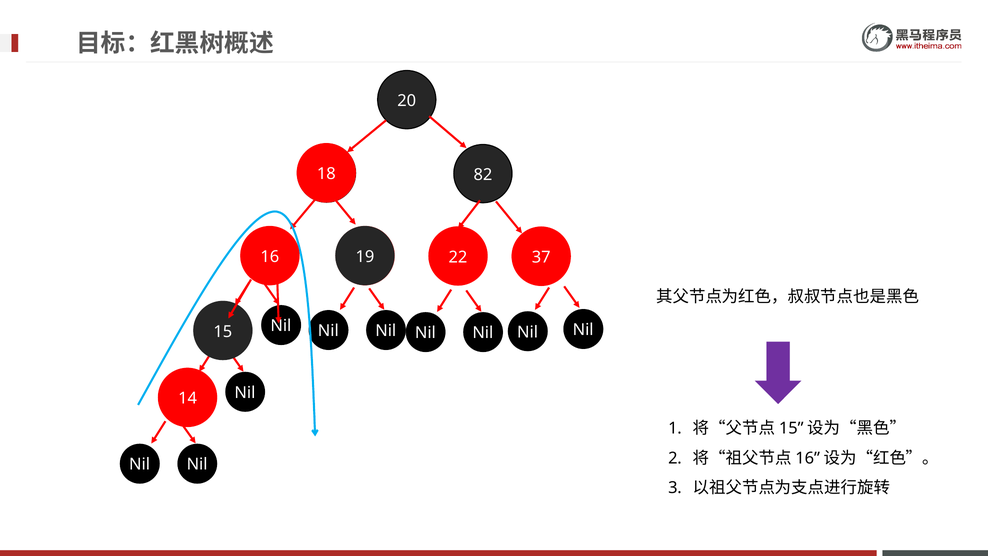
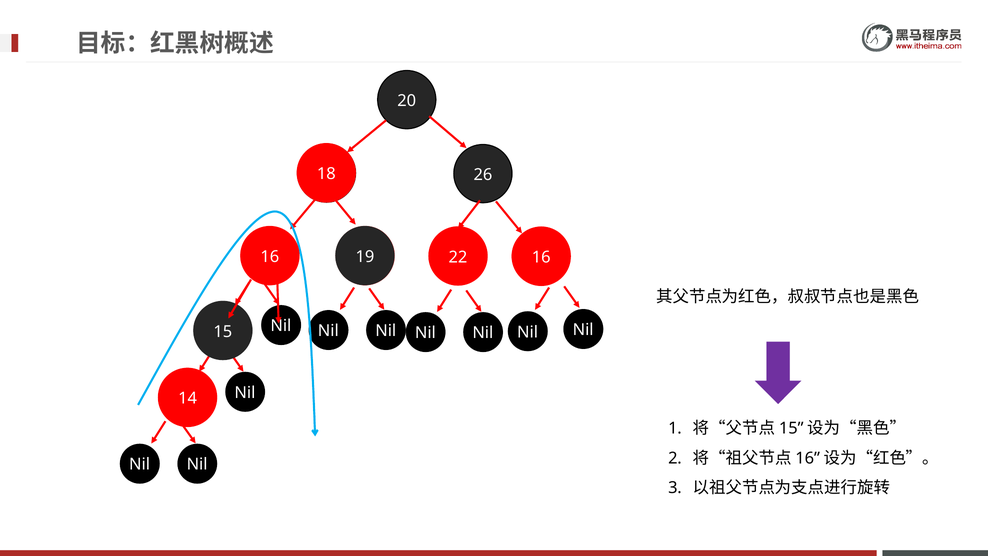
82: 82 -> 26 (483, 175)
22 37: 37 -> 16 (541, 257)
